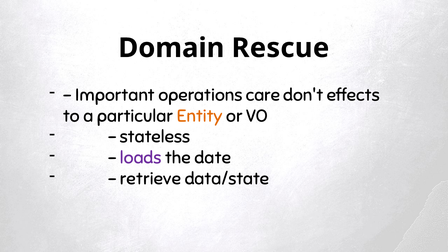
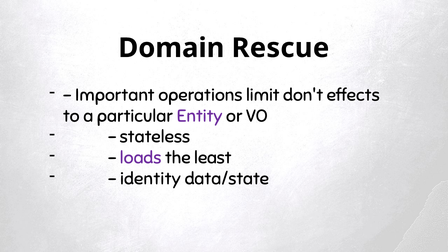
care: care -> limit (263, 95)
Entity colour: orange -> purple (200, 116)
date: date -> least (213, 158)
retrieve: retrieve -> identity (150, 179)
